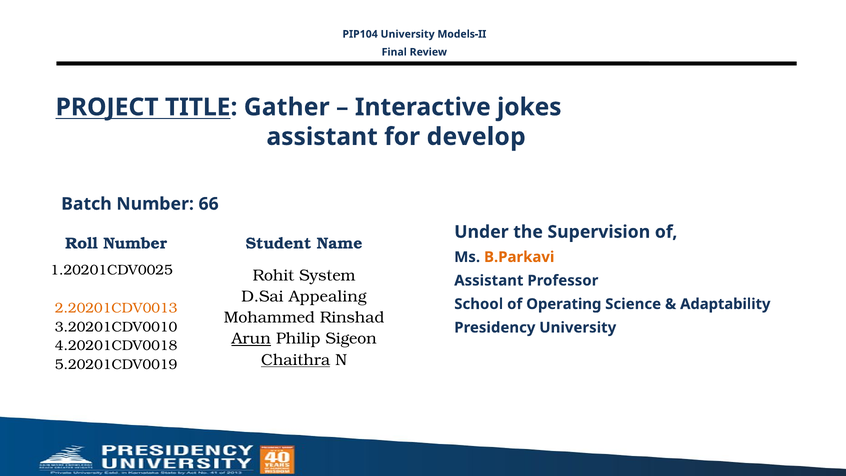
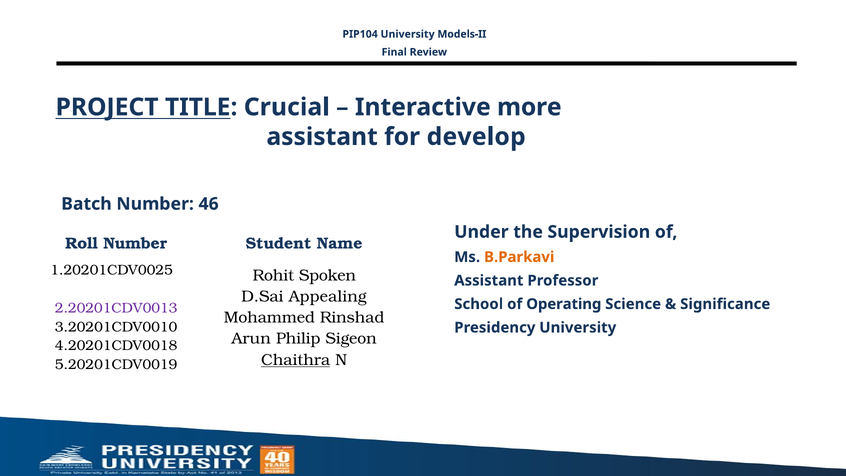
Gather: Gather -> Crucial (287, 107)
jokes: jokes -> more (529, 107)
66: 66 -> 46 (209, 204)
System: System -> Spoken (327, 275)
Adaptability: Adaptability -> Significance (725, 304)
2.20201CDV0013 colour: orange -> purple (116, 308)
Arun underline: present -> none (251, 339)
